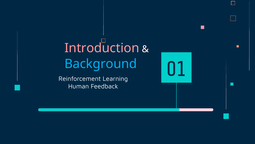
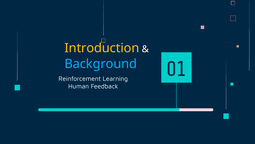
Introduction colour: pink -> yellow (102, 48)
